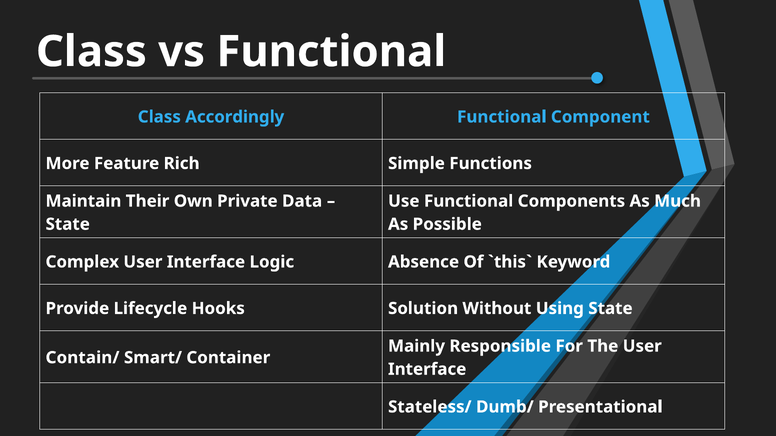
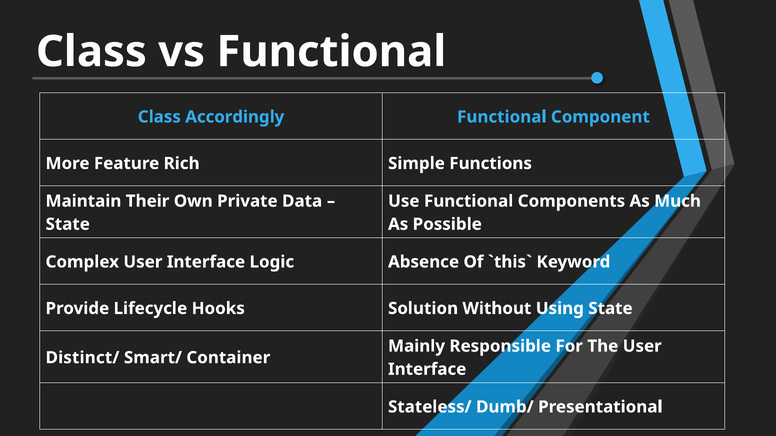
Contain/: Contain/ -> Distinct/ (82, 358)
